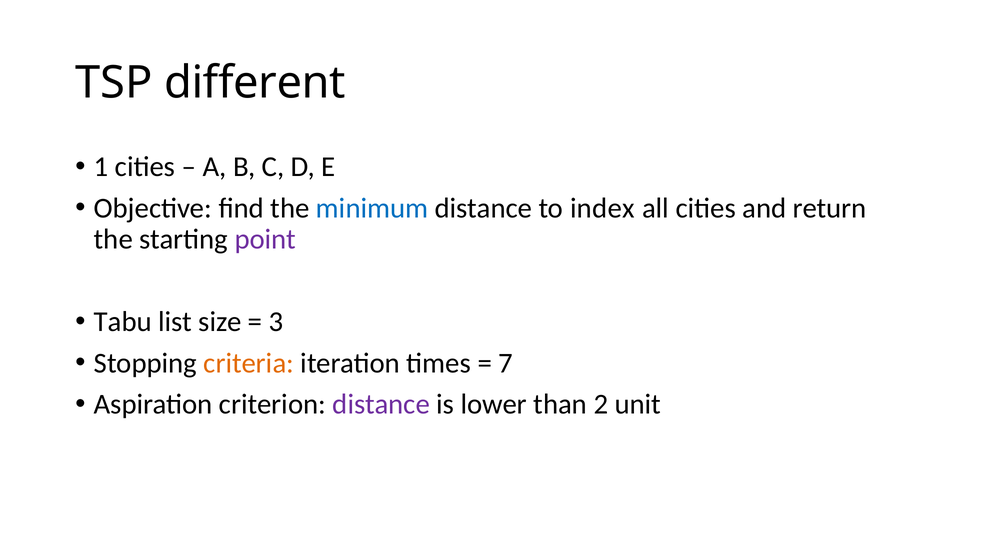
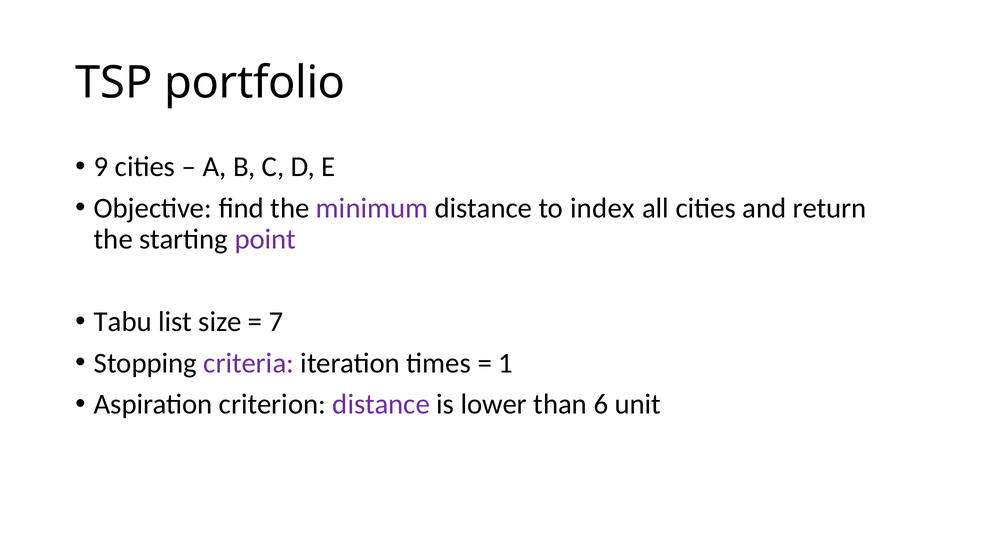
different: different -> portfolio (255, 83)
1: 1 -> 9 (101, 167)
minimum colour: blue -> purple (372, 208)
3: 3 -> 7 (276, 322)
criteria colour: orange -> purple (249, 363)
7: 7 -> 1 (506, 363)
2: 2 -> 6 (601, 405)
